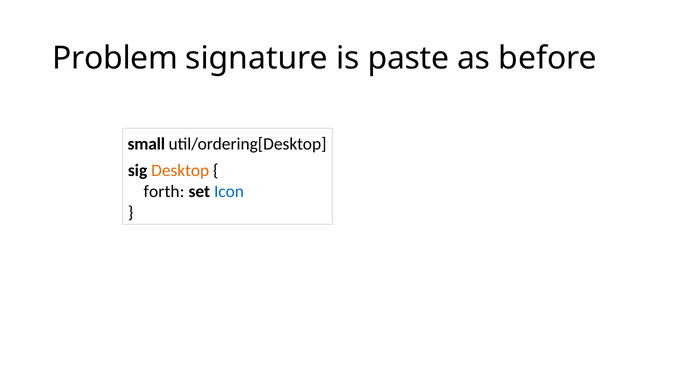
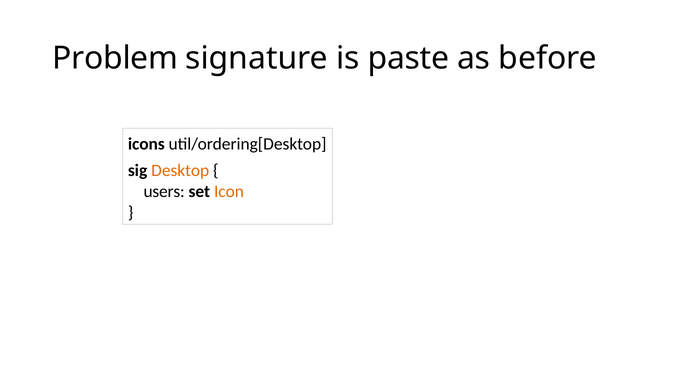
small: small -> icons (146, 144)
forth: forth -> users (164, 192)
Icon colour: blue -> orange (229, 192)
